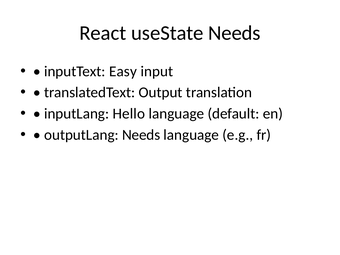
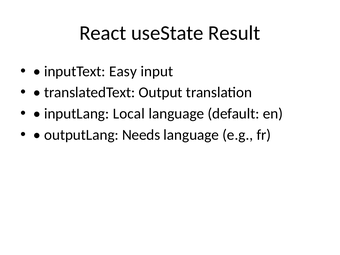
useState Needs: Needs -> Result (234, 33)
Hello: Hello -> Local (129, 114)
